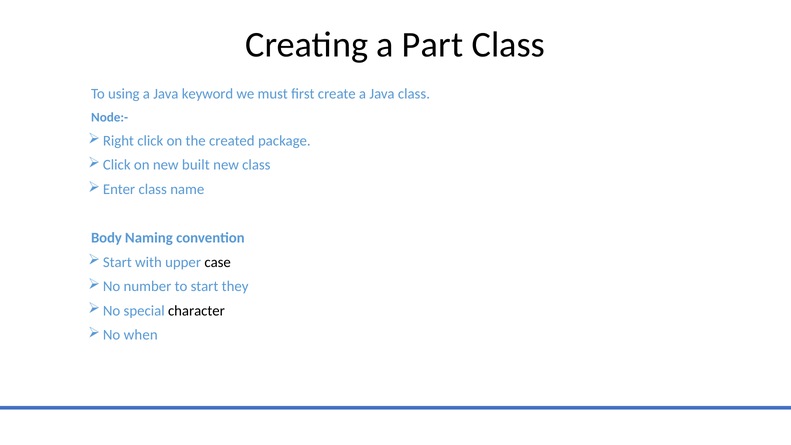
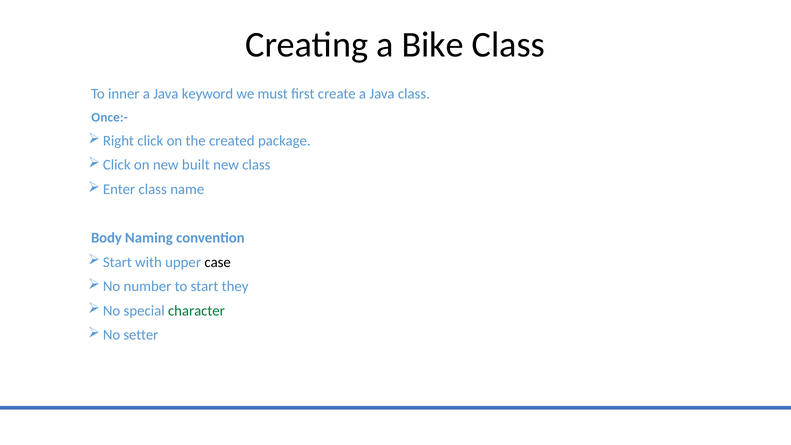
Part: Part -> Bike (433, 45)
using: using -> inner (124, 94)
Node:-: Node:- -> Once:- (110, 117)
character colour: black -> green (196, 311)
when: when -> setter (141, 335)
